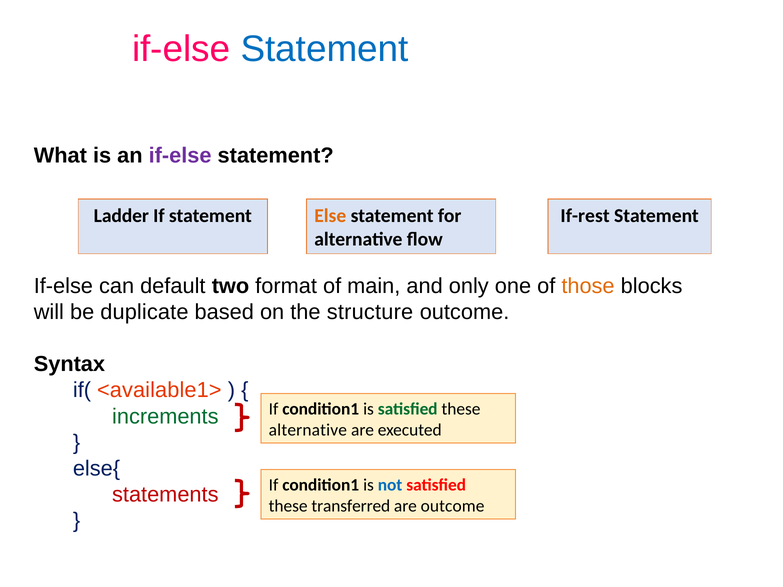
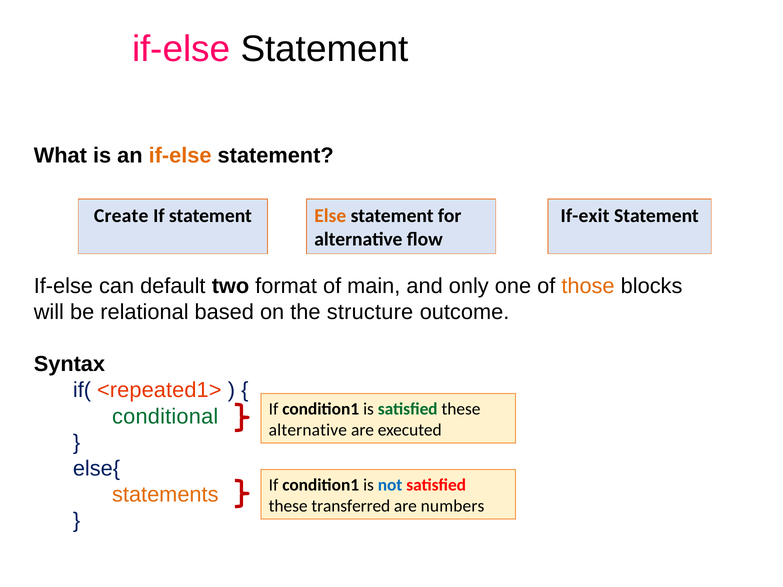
Statement colour: blue -> black (325, 49)
if-else colour: purple -> orange (180, 155)
Ladder: Ladder -> Create (121, 216)
If-rest: If-rest -> If-exit (585, 216)
duplicate: duplicate -> relational (144, 312)
<available1>: <available1> -> <repeated1> (159, 390)
increments: increments -> conditional (165, 417)
statements colour: red -> orange (165, 495)
are outcome: outcome -> numbers (453, 506)
